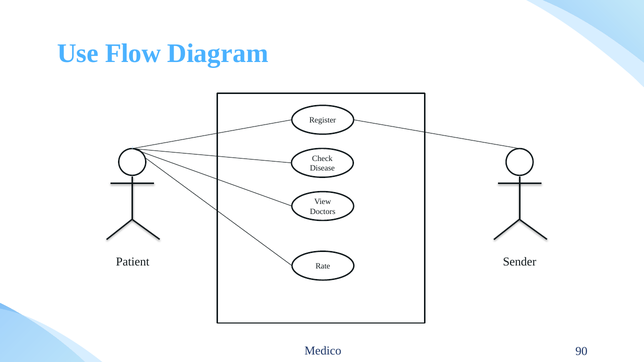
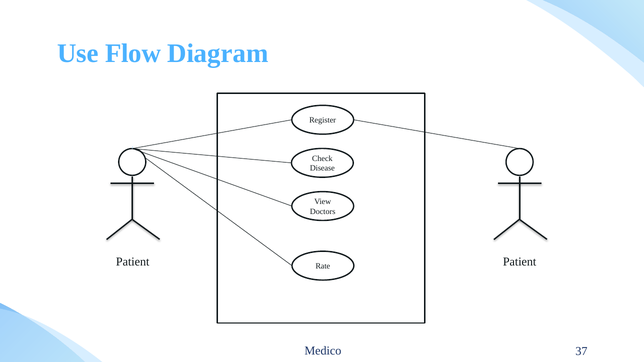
Patient Sender: Sender -> Patient (520, 262)
90: 90 -> 37 (581, 352)
